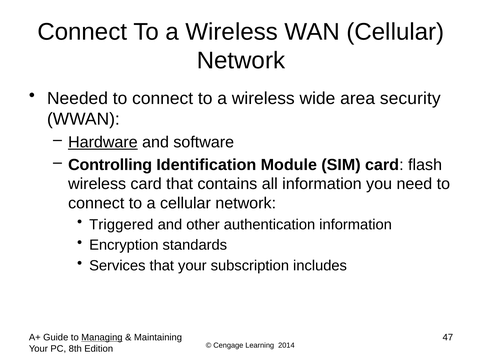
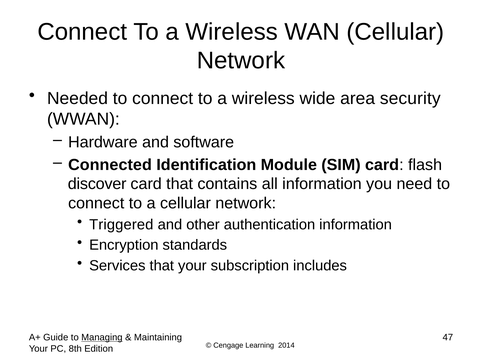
Hardware underline: present -> none (103, 142)
Controlling: Controlling -> Connected (110, 165)
wireless: wireless -> discover (97, 184)
